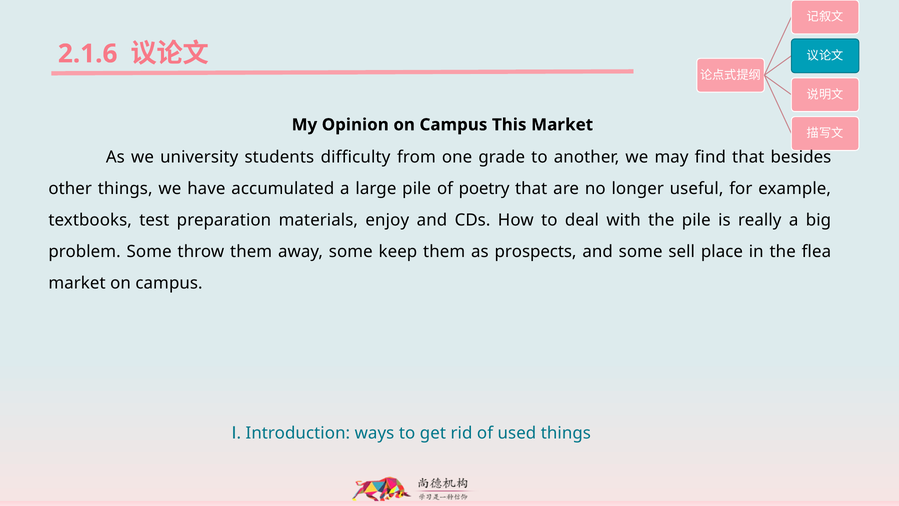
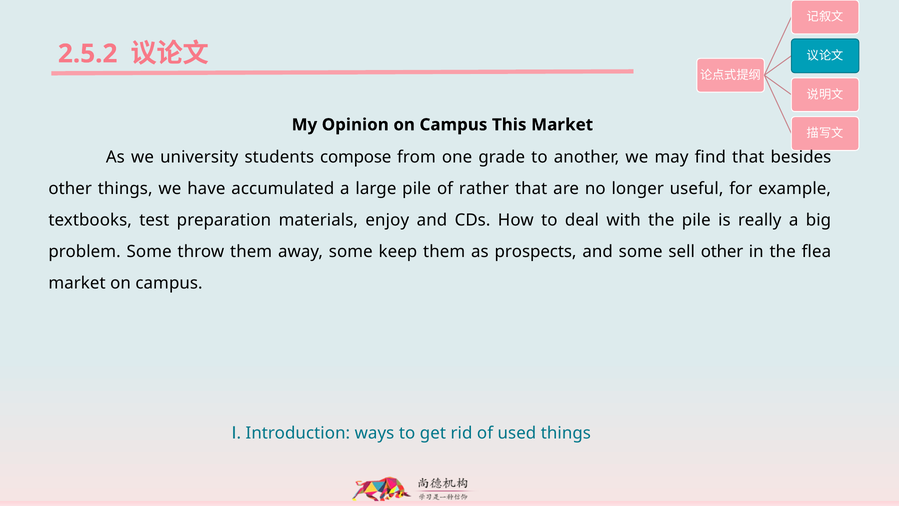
2.1.6: 2.1.6 -> 2.5.2 (88, 54)
difficulty: difficulty -> compose (356, 157)
poetry: poetry -> rather (484, 189)
sell place: place -> other (722, 252)
